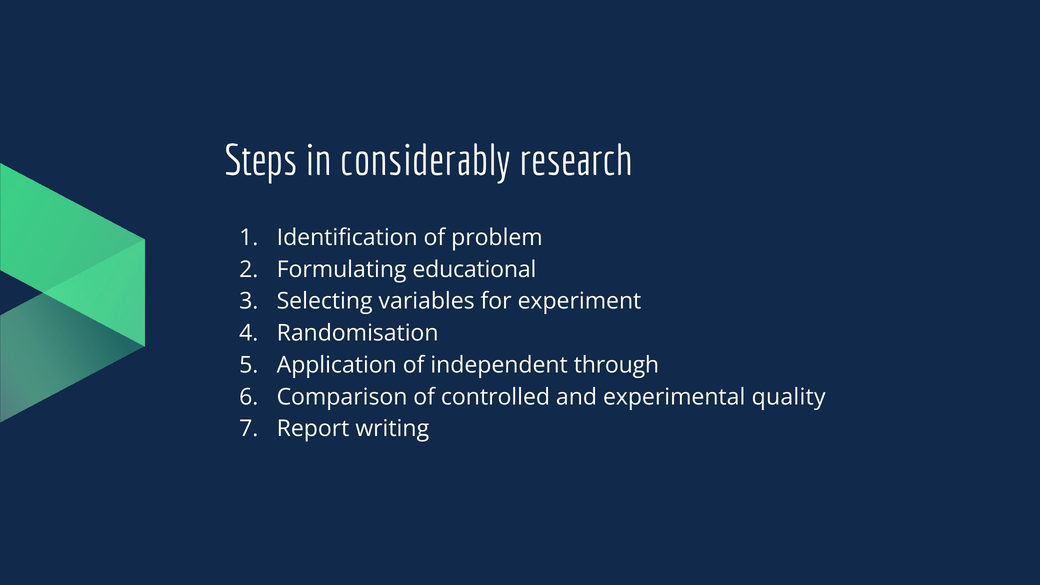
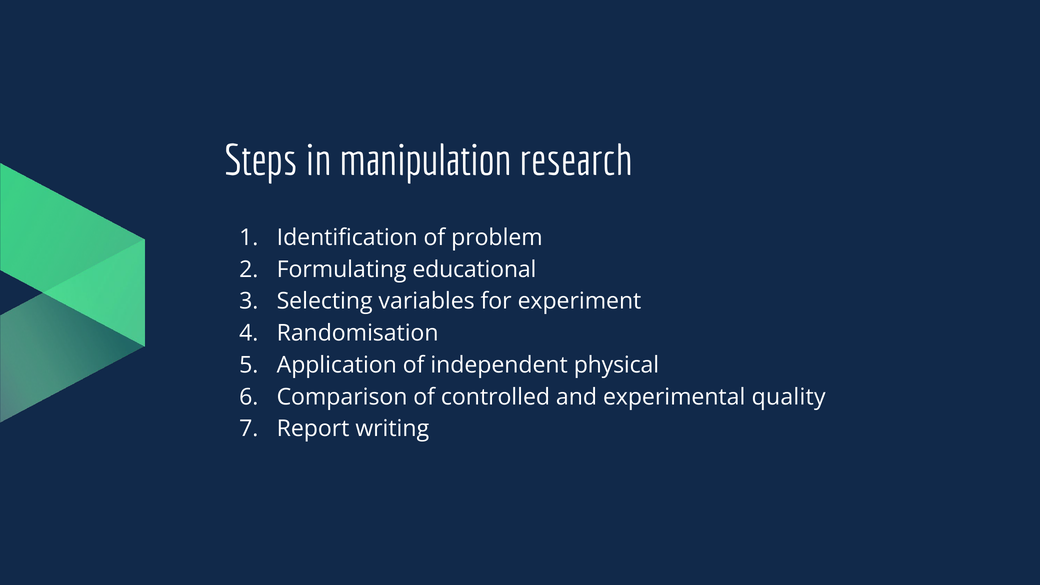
considerably: considerably -> manipulation (426, 161)
through: through -> physical (616, 365)
